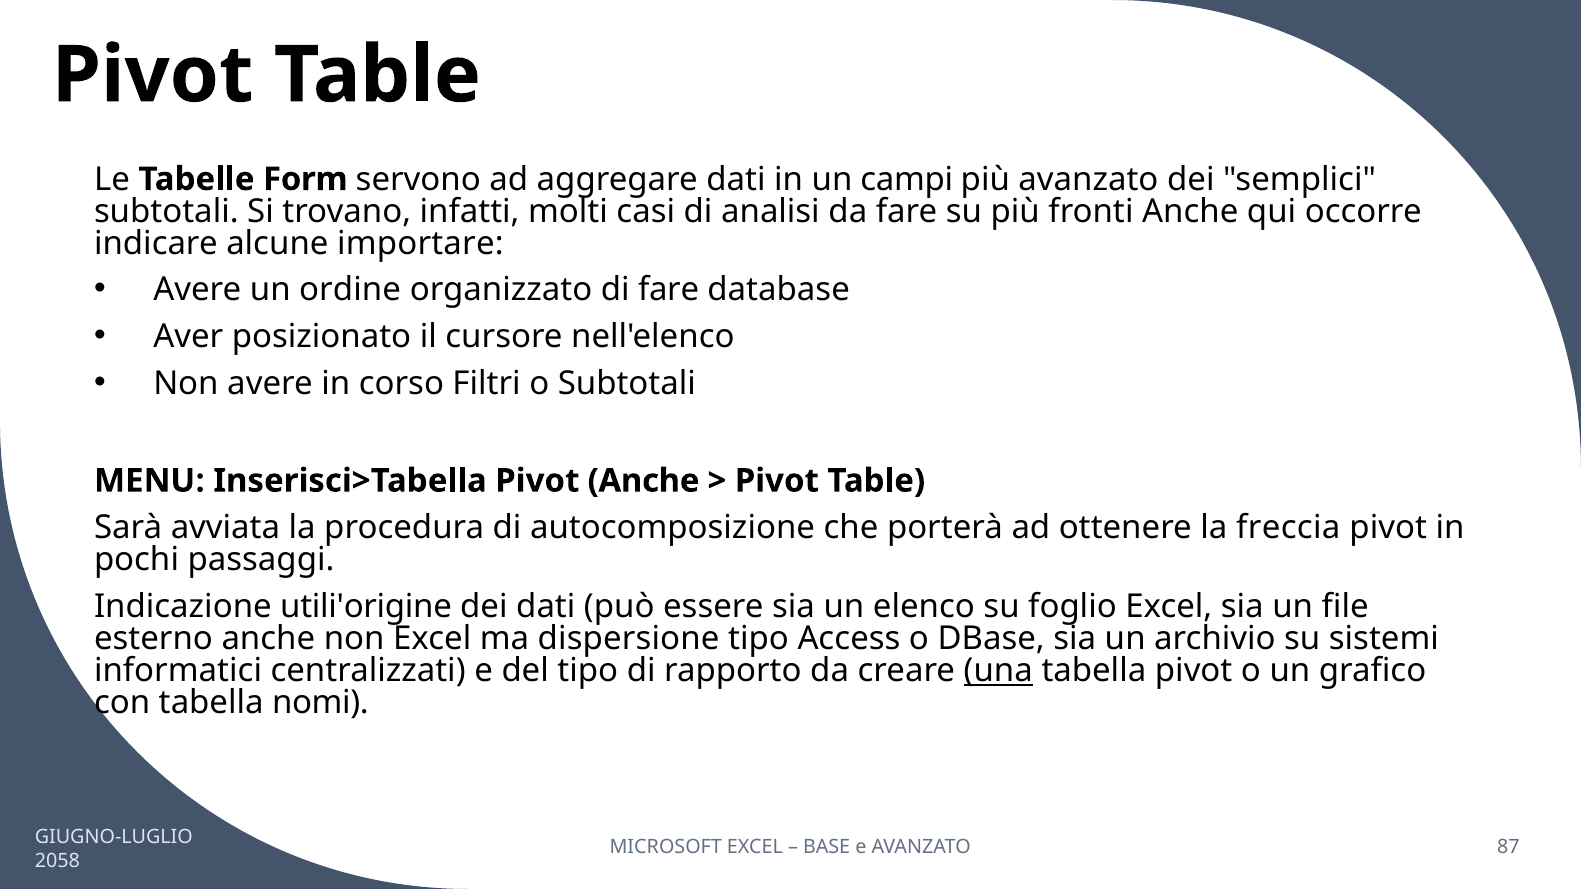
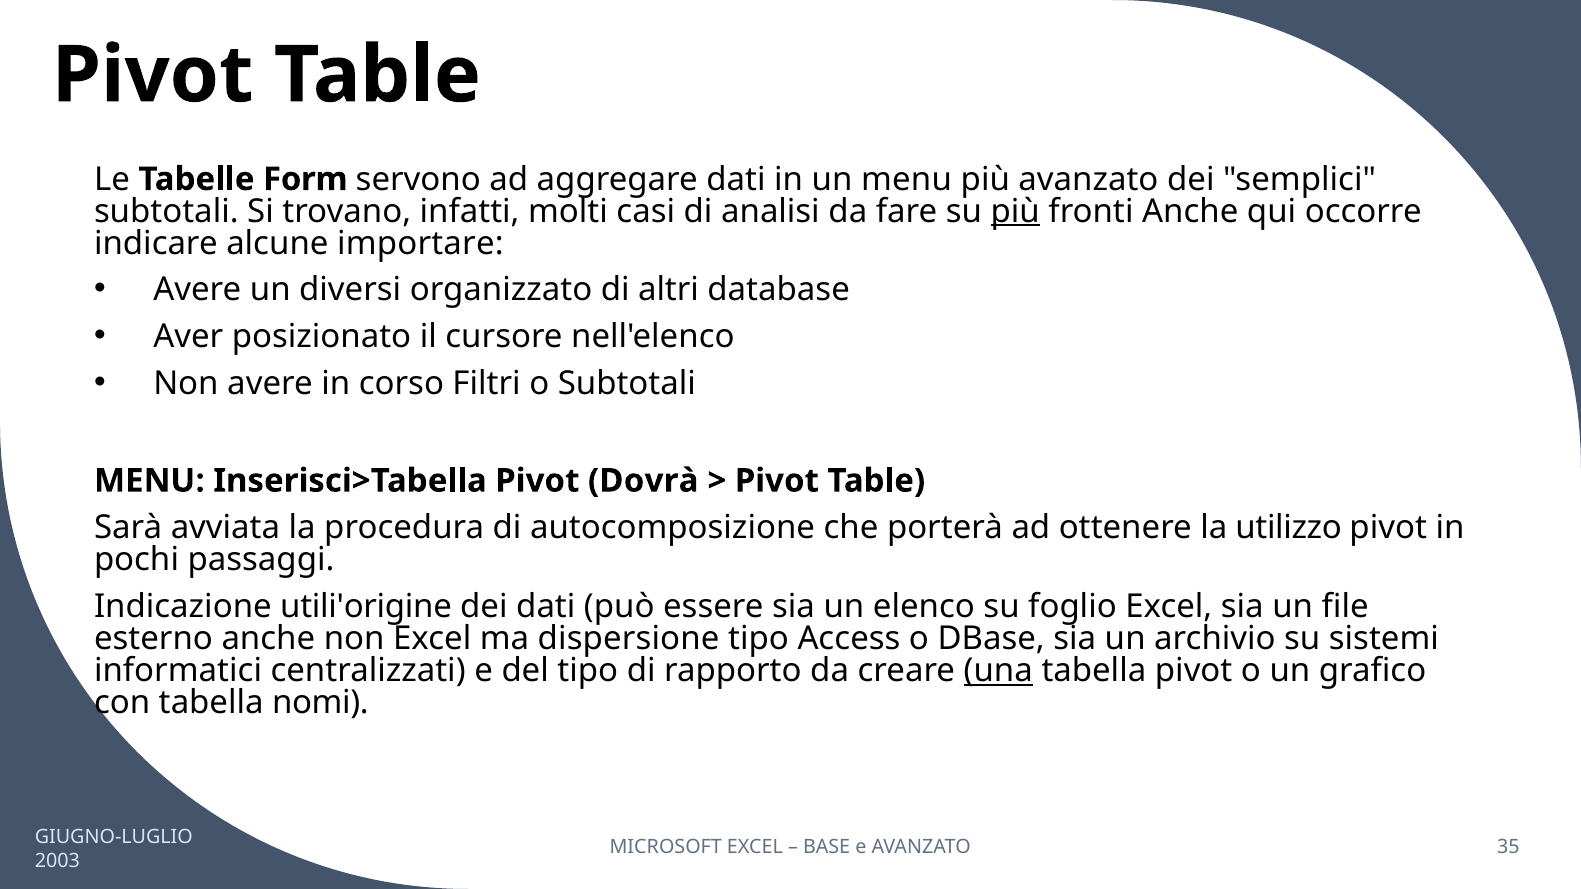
un campi: campi -> menu (906, 179)
più underline: none -> present (1015, 211)
ordine: ordine -> diversi (350, 290)
di fare: fare -> altri (668, 290)
Pivot Anche: Anche -> Dovrà (643, 481)
freccia: freccia -> utilizzo (1289, 528)
87: 87 -> 35 (1508, 848)
2058: 2058 -> 2003 (57, 861)
